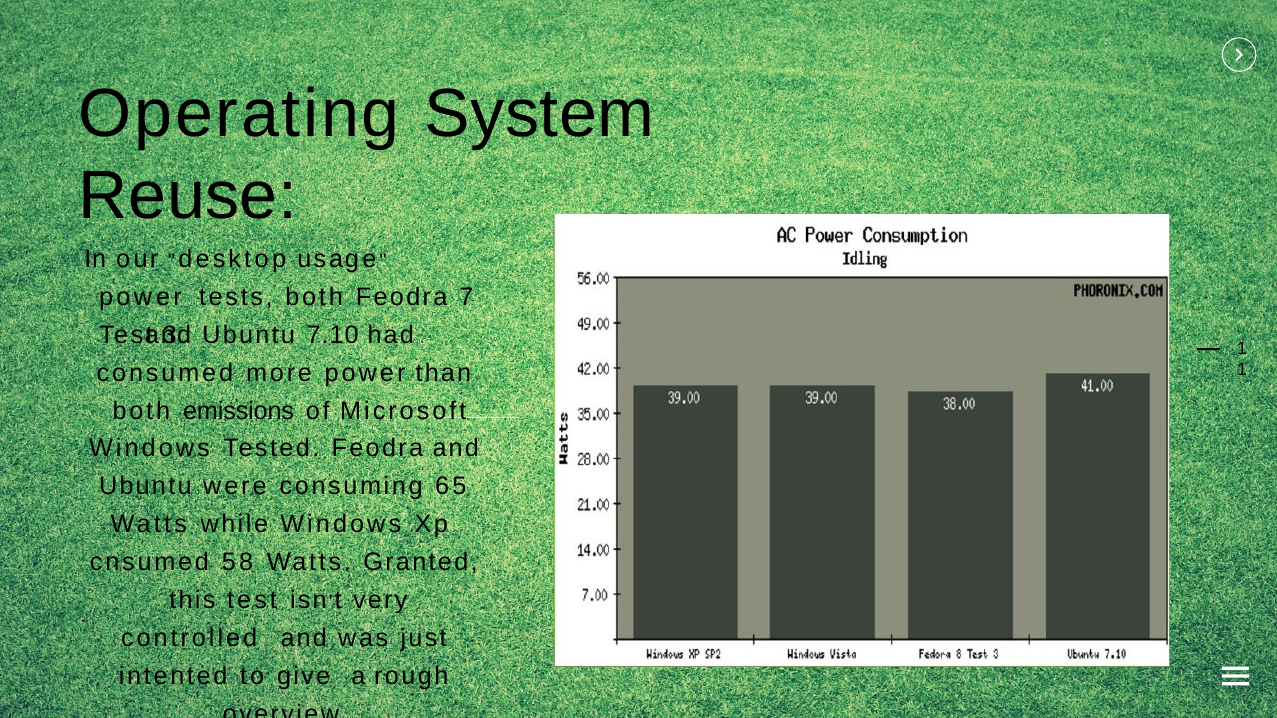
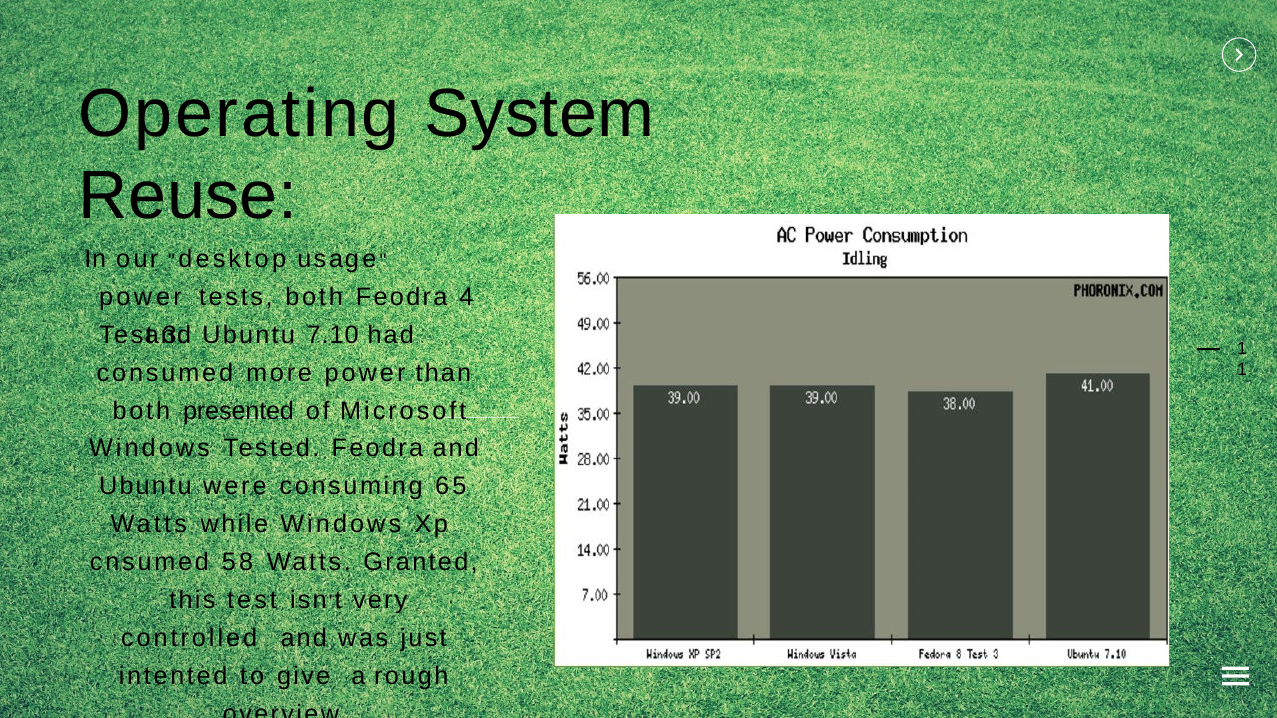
7: 7 -> 4 (466, 297)
emissions: emissions -> presented (239, 411)
